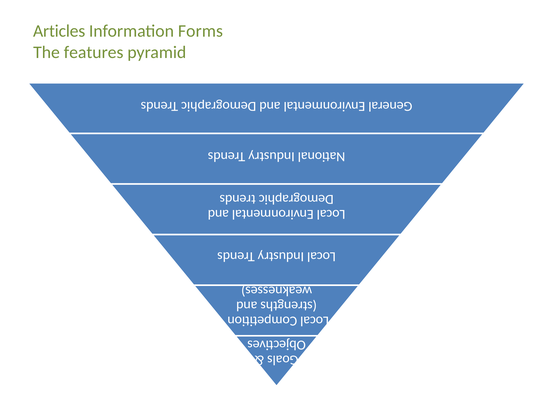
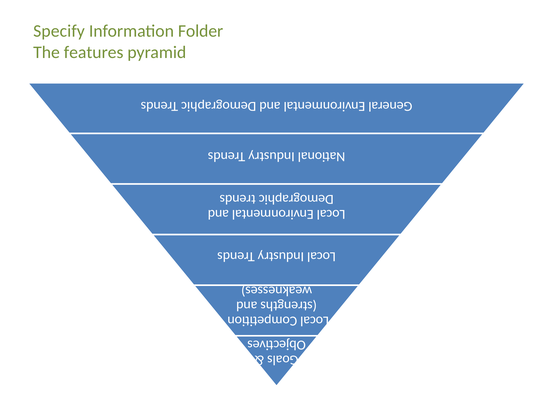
Articles: Articles -> Specify (59, 31)
Forms: Forms -> Folder (201, 31)
